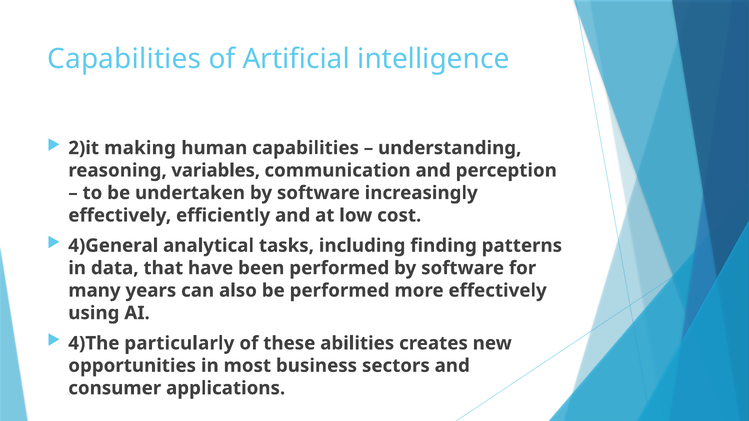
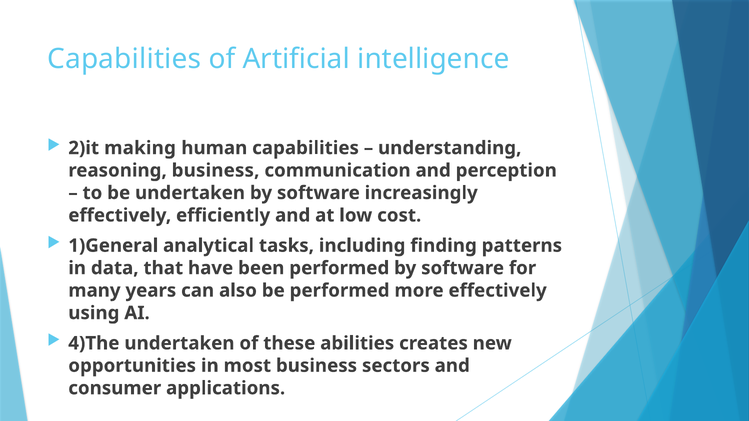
reasoning variables: variables -> business (216, 171)
4)General: 4)General -> 1)General (113, 246)
4)The particularly: particularly -> undertaken (179, 343)
